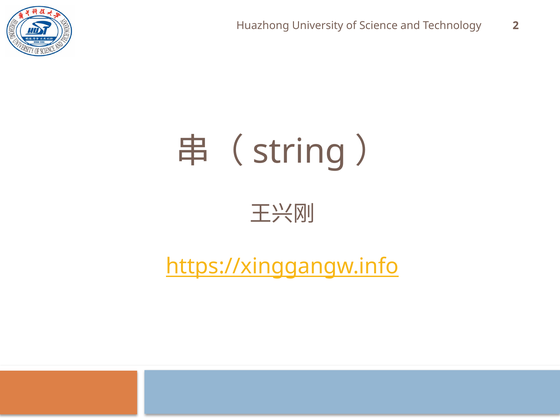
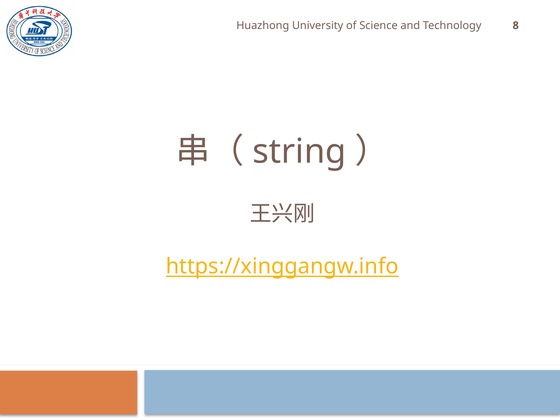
2: 2 -> 8 (516, 26)
